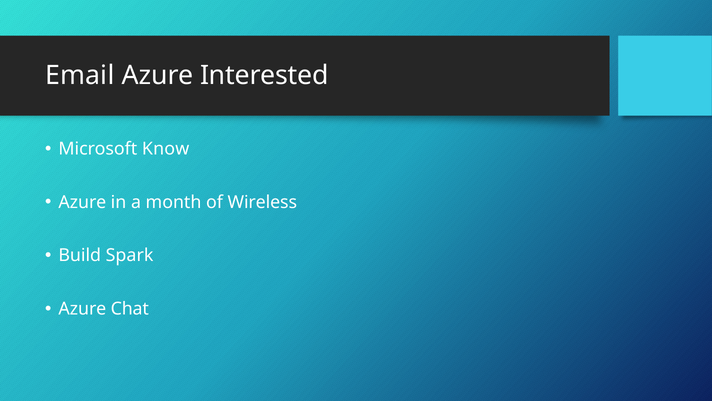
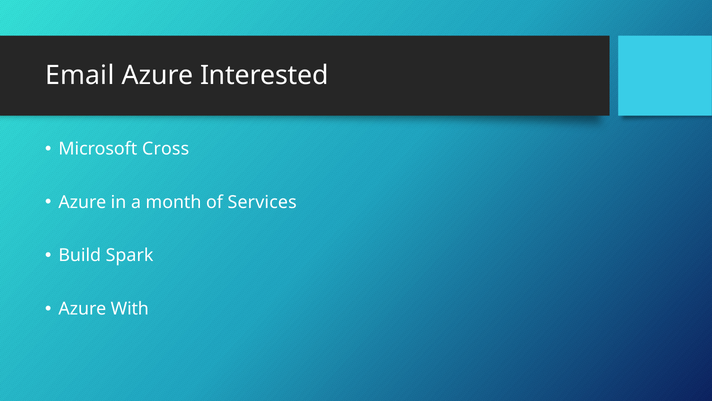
Know: Know -> Cross (166, 149)
Wireless: Wireless -> Services (262, 202)
Chat: Chat -> With (130, 308)
